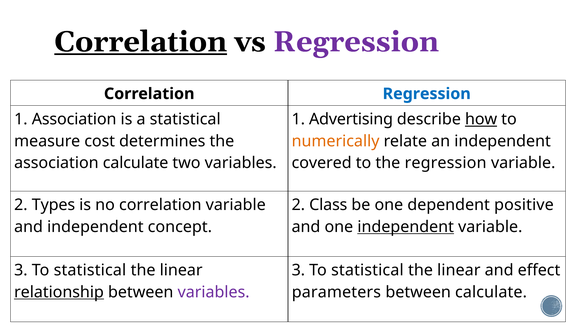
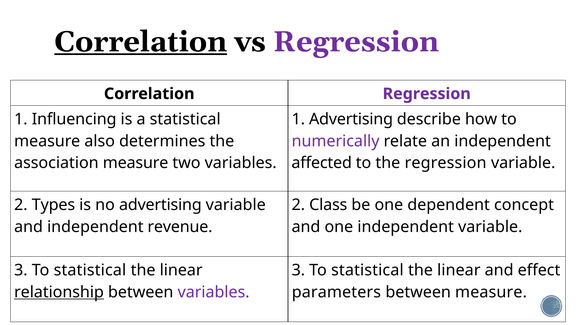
Regression colour: blue -> purple (427, 94)
1 Association: Association -> Influencing (74, 119)
how underline: present -> none (481, 119)
cost: cost -> also (100, 141)
numerically colour: orange -> purple (336, 141)
association calculate: calculate -> measure (136, 163)
covered: covered -> affected (322, 163)
no correlation: correlation -> advertising (160, 205)
positive: positive -> concept (524, 205)
concept: concept -> revenue (180, 227)
independent underline: present -> none (406, 227)
between calculate: calculate -> measure (491, 292)
